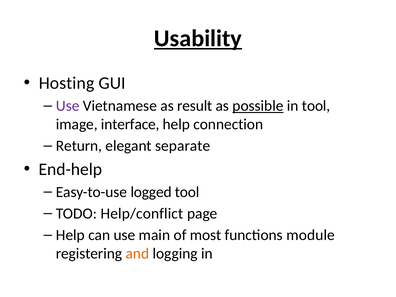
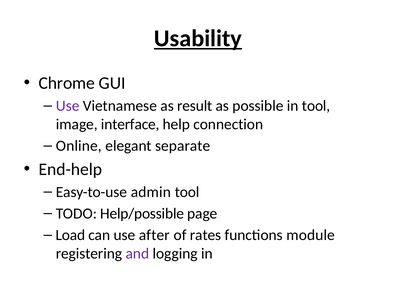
Hosting: Hosting -> Chrome (67, 83)
possible underline: present -> none (258, 106)
Return: Return -> Online (79, 146)
logged: logged -> admin (151, 192)
Help/conflict: Help/conflict -> Help/possible (142, 213)
Help: Help -> Load (70, 235)
main: main -> after (154, 235)
most: most -> rates (206, 235)
and colour: orange -> purple (137, 253)
